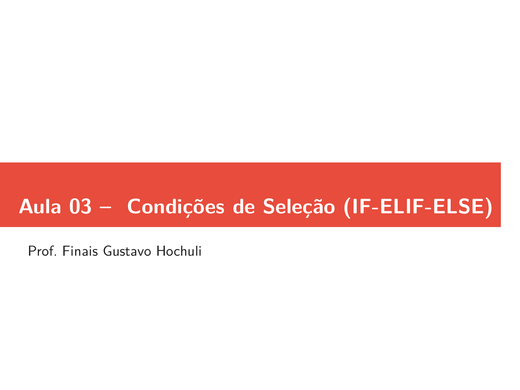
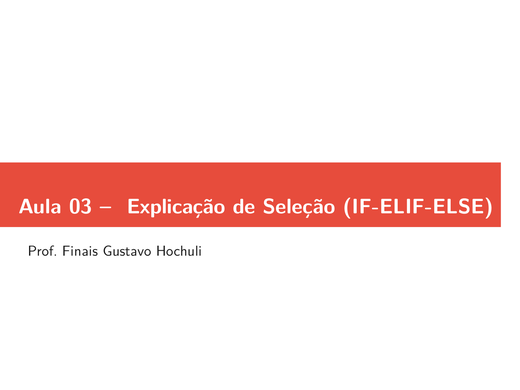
Condições: Condições -> Explicação (176, 207)
